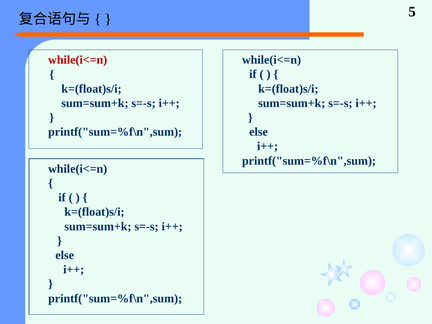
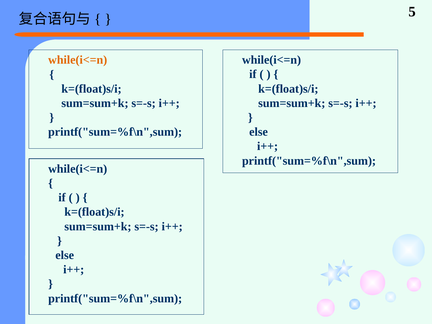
while(i<=n colour: red -> orange (78, 60)
